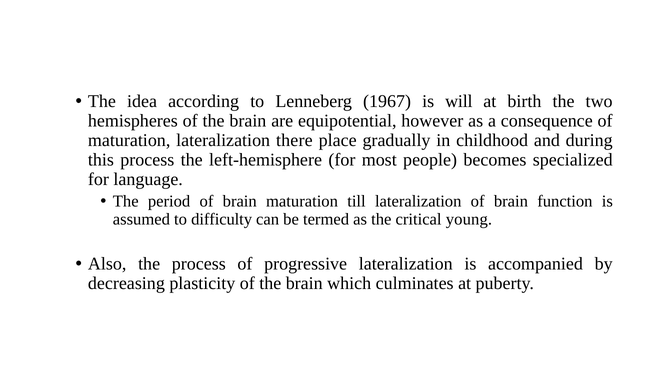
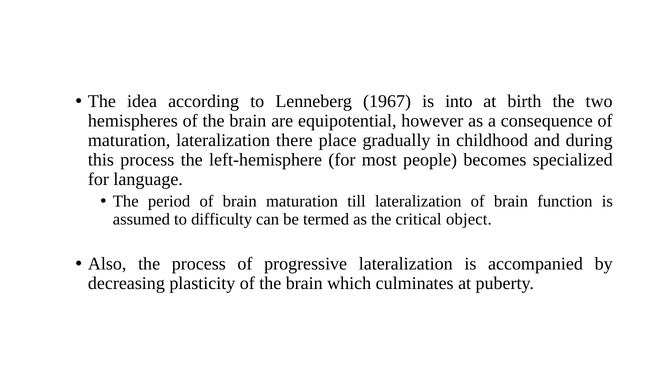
will: will -> into (459, 102)
young: young -> object (469, 219)
